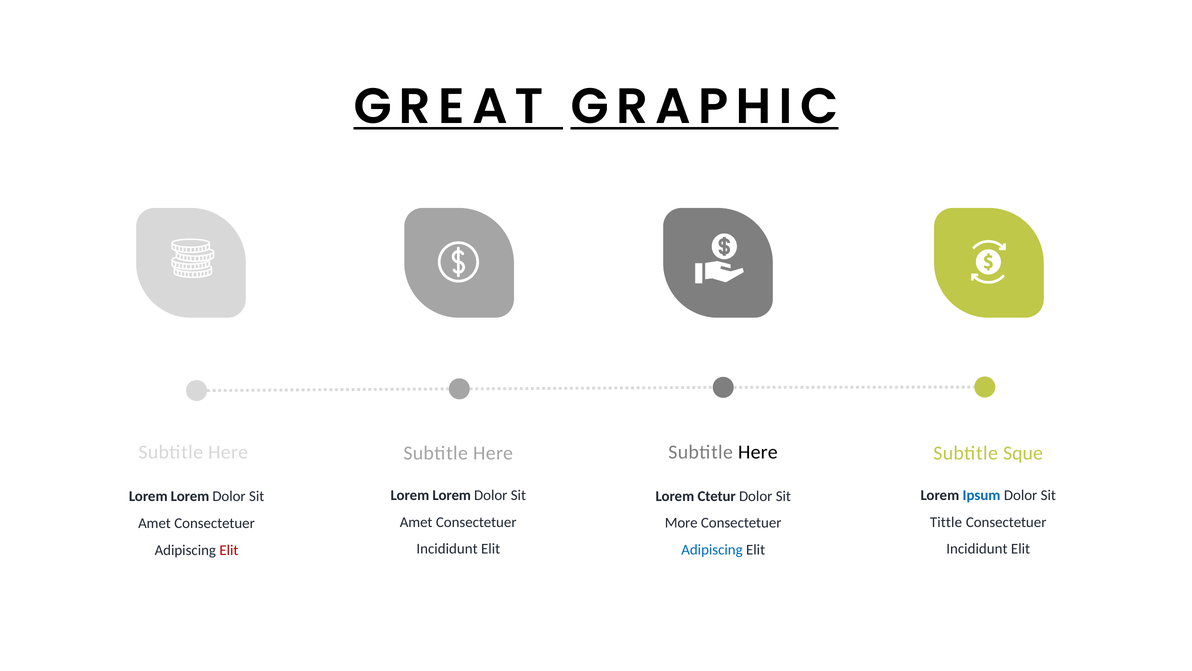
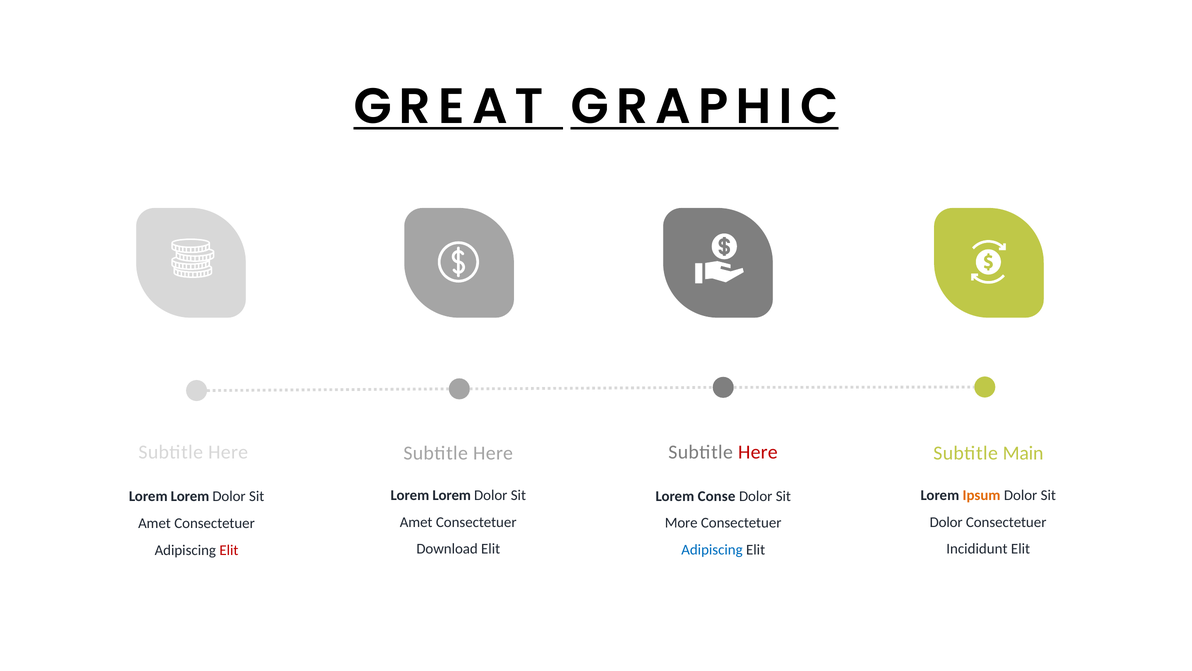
Here colour: black -> red (758, 452)
Sque: Sque -> Main (1023, 453)
Ipsum colour: blue -> orange (982, 495)
Ctetur: Ctetur -> Conse (717, 496)
Tittle: Tittle -> Dolor (946, 522)
Incididunt: Incididunt -> Download (447, 549)
